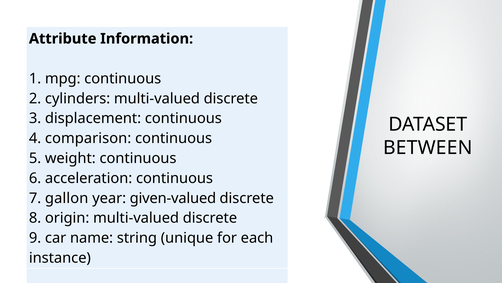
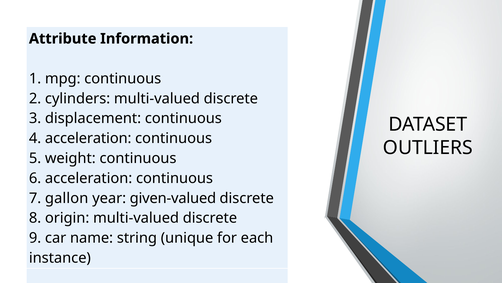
4 comparison: comparison -> acceleration (88, 138)
BETWEEN: BETWEEN -> OUTLIERS (428, 147)
